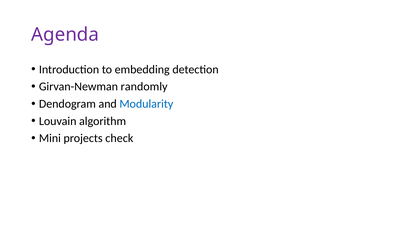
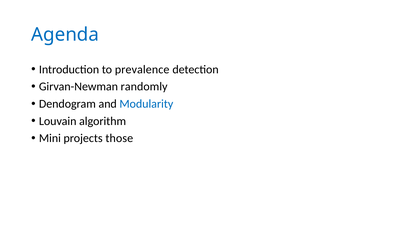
Agenda colour: purple -> blue (65, 34)
embedding: embedding -> prevalence (142, 69)
check: check -> those (119, 138)
